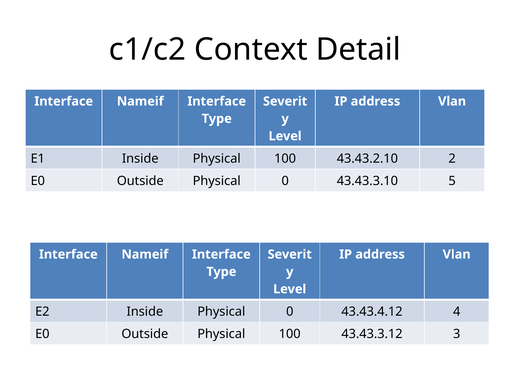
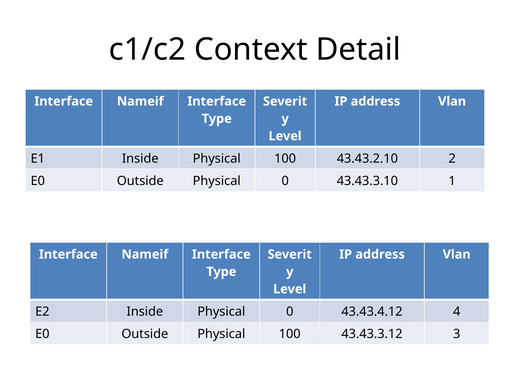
5: 5 -> 1 (452, 181)
